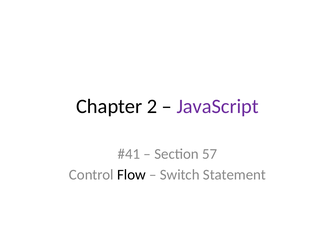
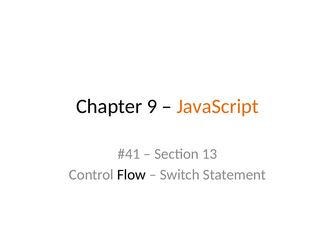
2: 2 -> 9 (152, 106)
JavaScript colour: purple -> orange (218, 106)
57: 57 -> 13 (210, 154)
